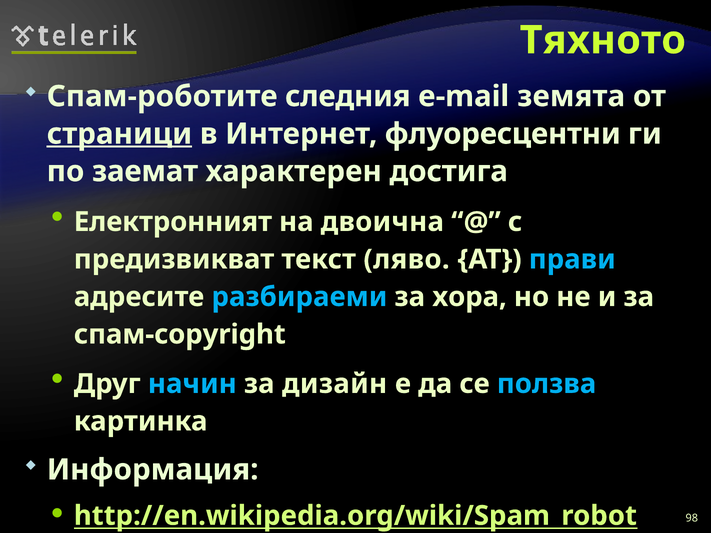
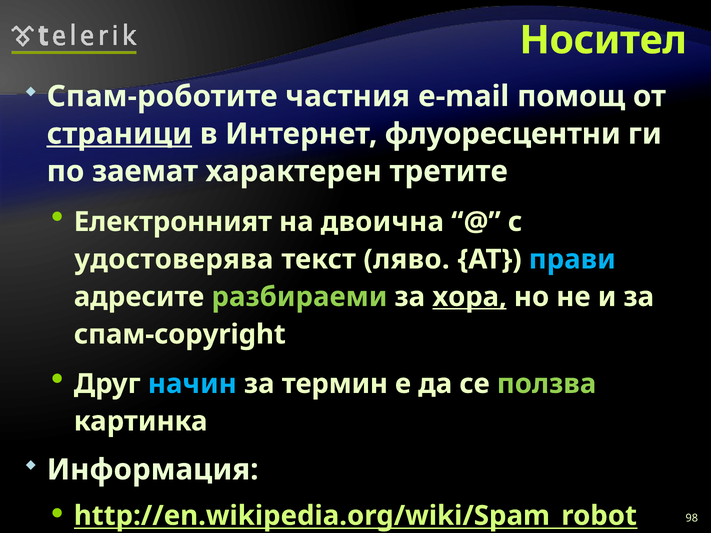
Тяхното: Тяхното -> Носител (603, 40)
следния: следния -> частния (348, 96)
земята: земята -> помощ (571, 96)
достига: достига -> третите (449, 172)
предизвикват: предизвикват -> удостоверява (174, 259)
разбираеми colour: light blue -> light green (299, 297)
хора underline: none -> present (470, 297)
дизайн: дизайн -> термин (335, 384)
ползва colour: light blue -> light green (547, 384)
